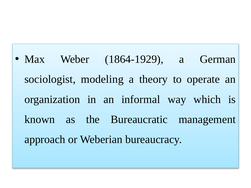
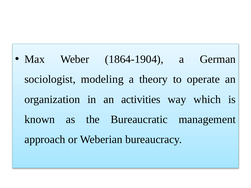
1864-1929: 1864-1929 -> 1864-1904 (134, 59)
informal: informal -> activities (141, 100)
